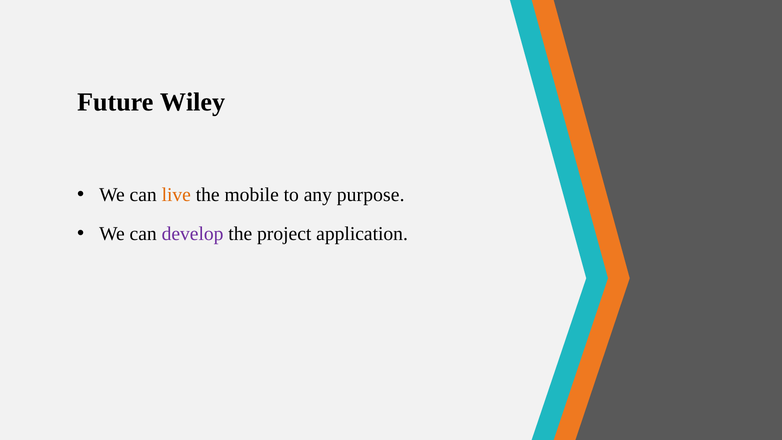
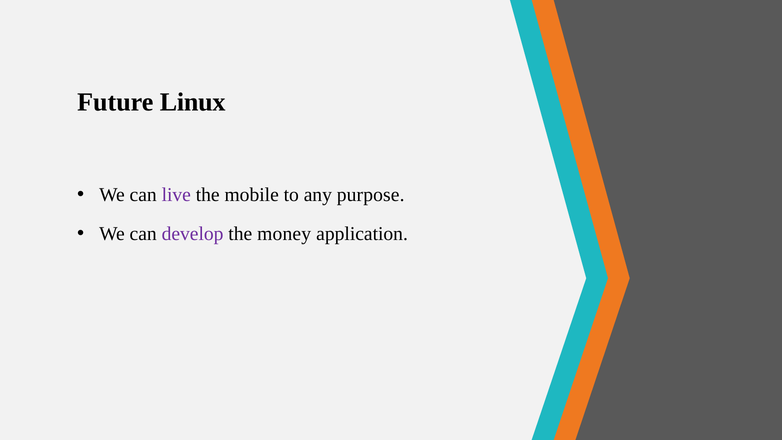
Wiley: Wiley -> Linux (193, 102)
live colour: orange -> purple (176, 195)
project: project -> money (284, 234)
